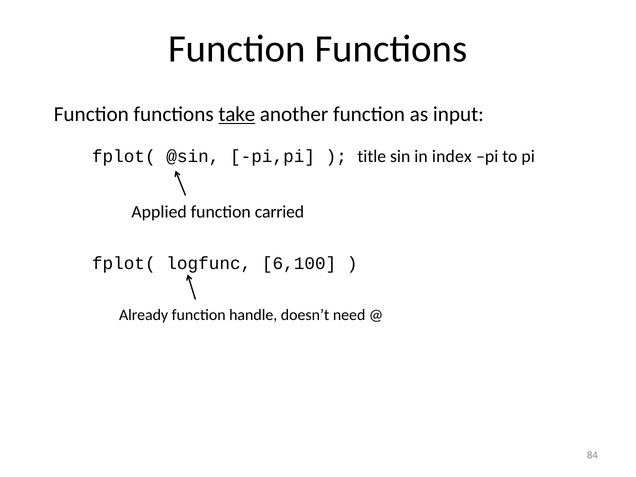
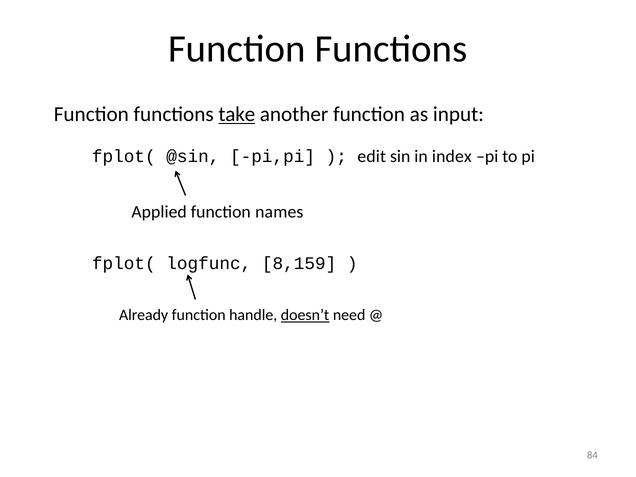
title: title -> edit (372, 157)
carried: carried -> names (279, 212)
6,100: 6,100 -> 8,159 (299, 263)
doesn’t underline: none -> present (305, 315)
